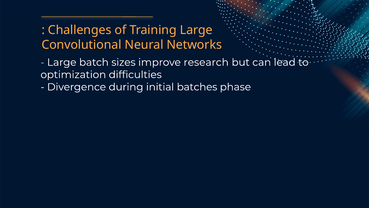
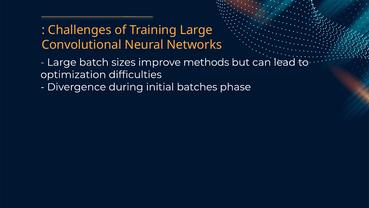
research: research -> methods (206, 62)
